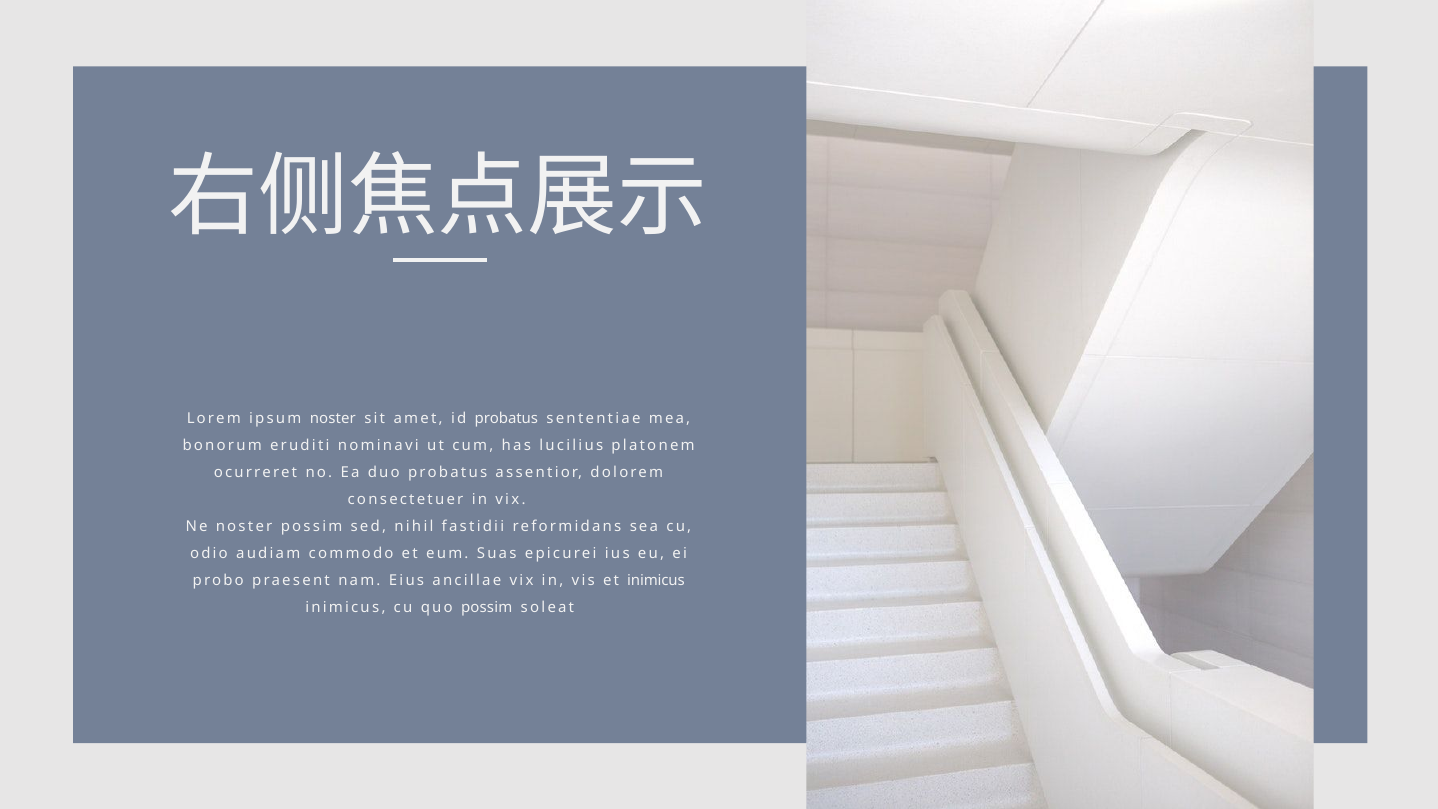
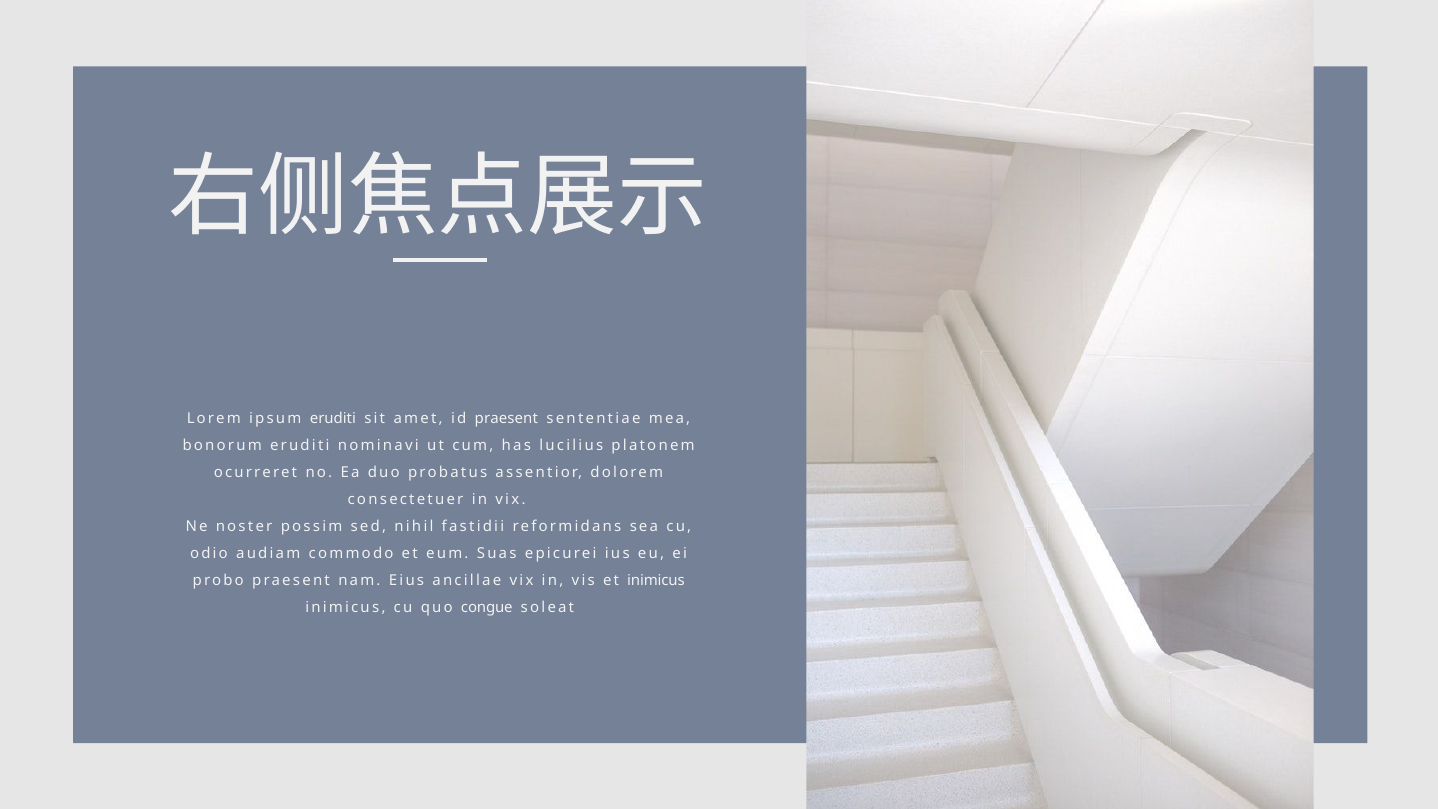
ipsum noster: noster -> eruditi (333, 418)
id probatus: probatus -> praesent (506, 418)
quo possim: possim -> congue (487, 607)
